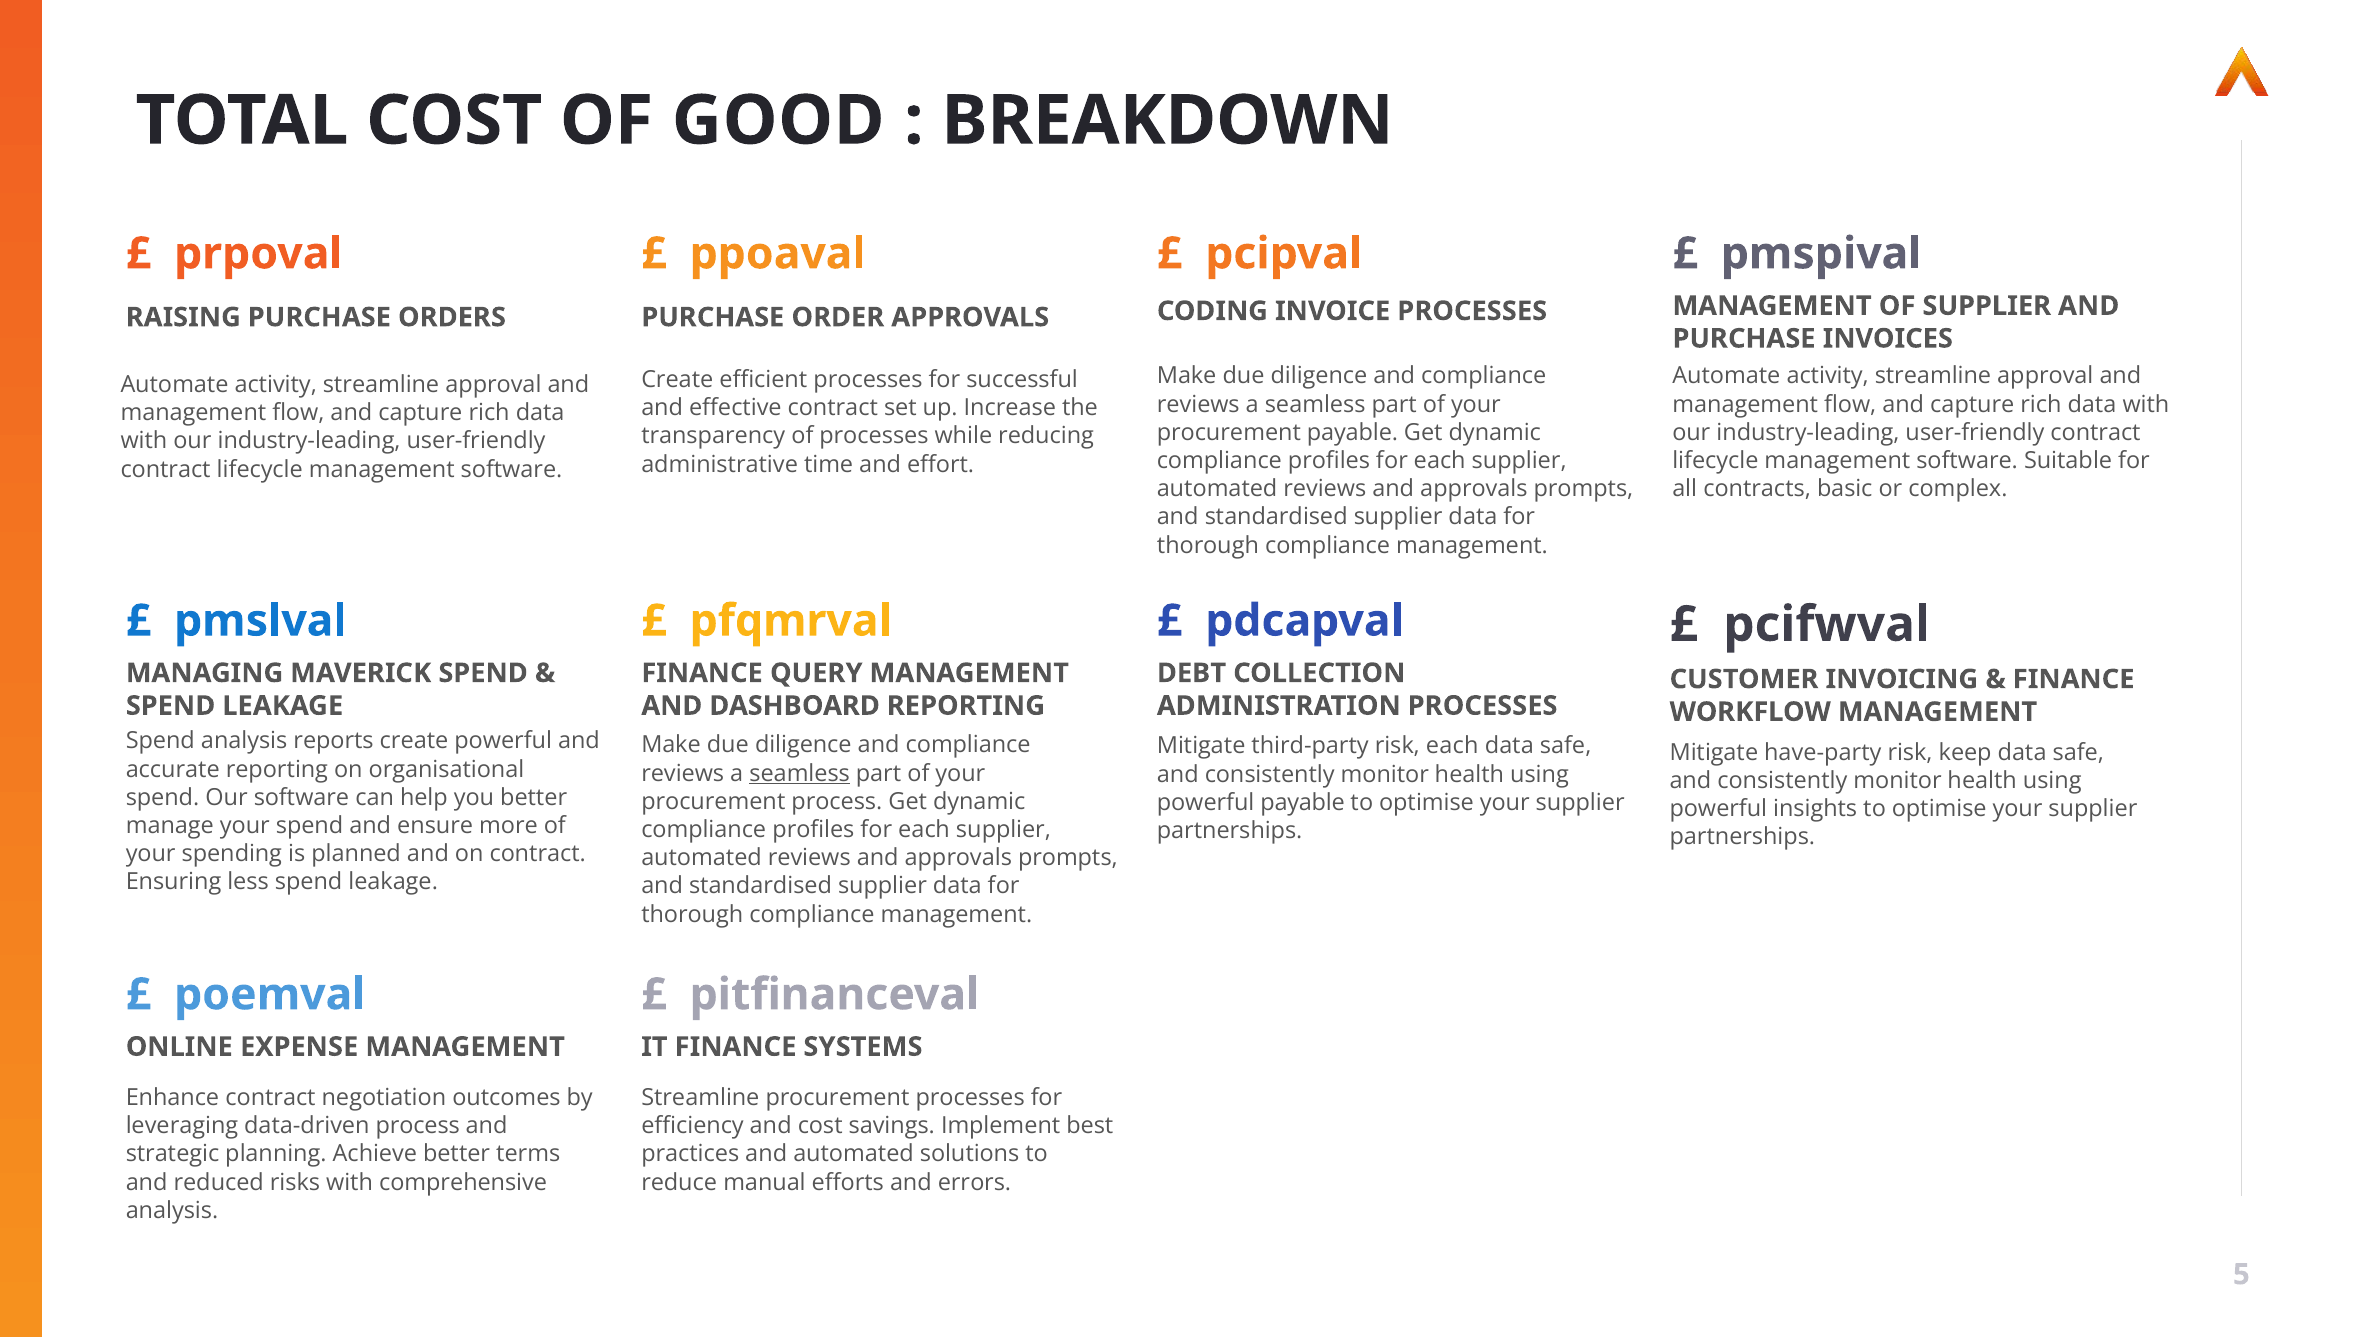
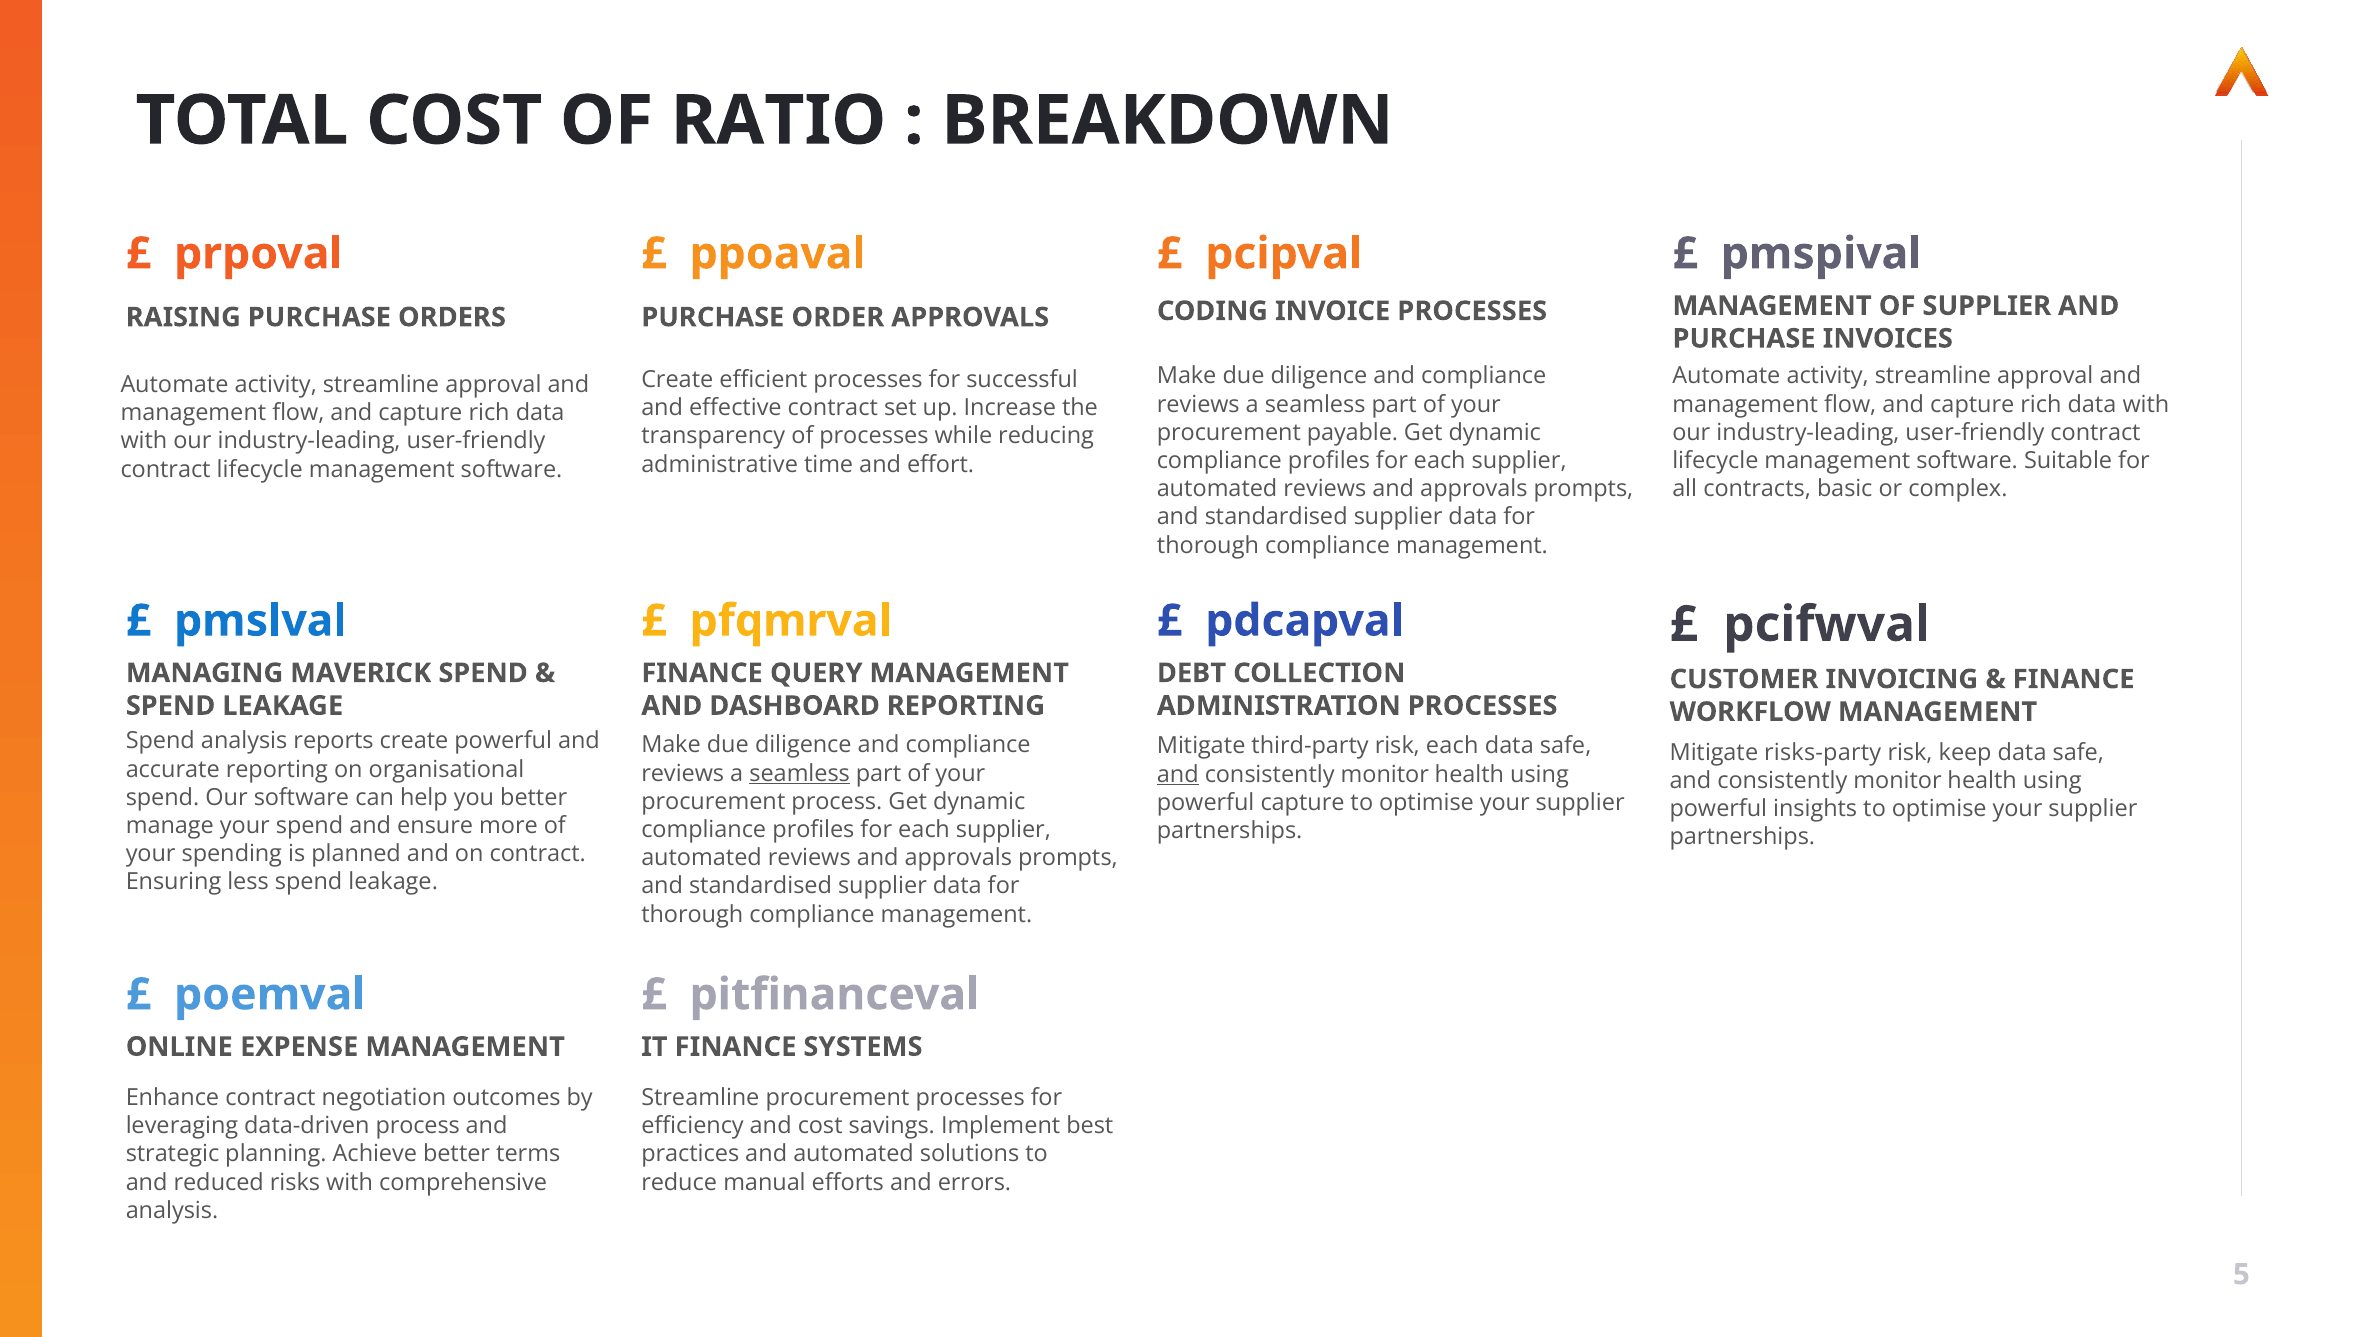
GOOD: GOOD -> RATIO (779, 121)
have-party: have-party -> risks-party (1823, 752)
and underline: none -> present (1178, 774)
powerful payable: payable -> capture (1303, 803)
